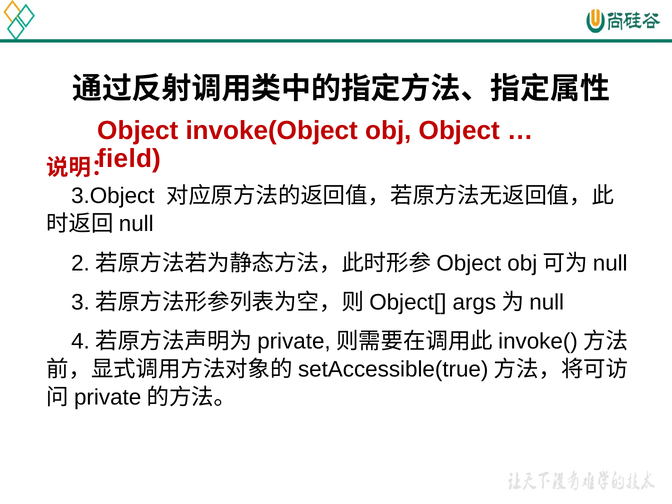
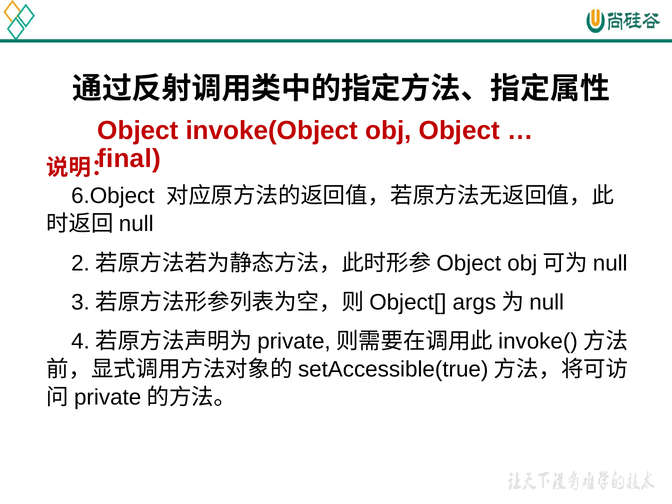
field: field -> final (129, 159)
3.Object: 3.Object -> 6.Object (113, 196)
